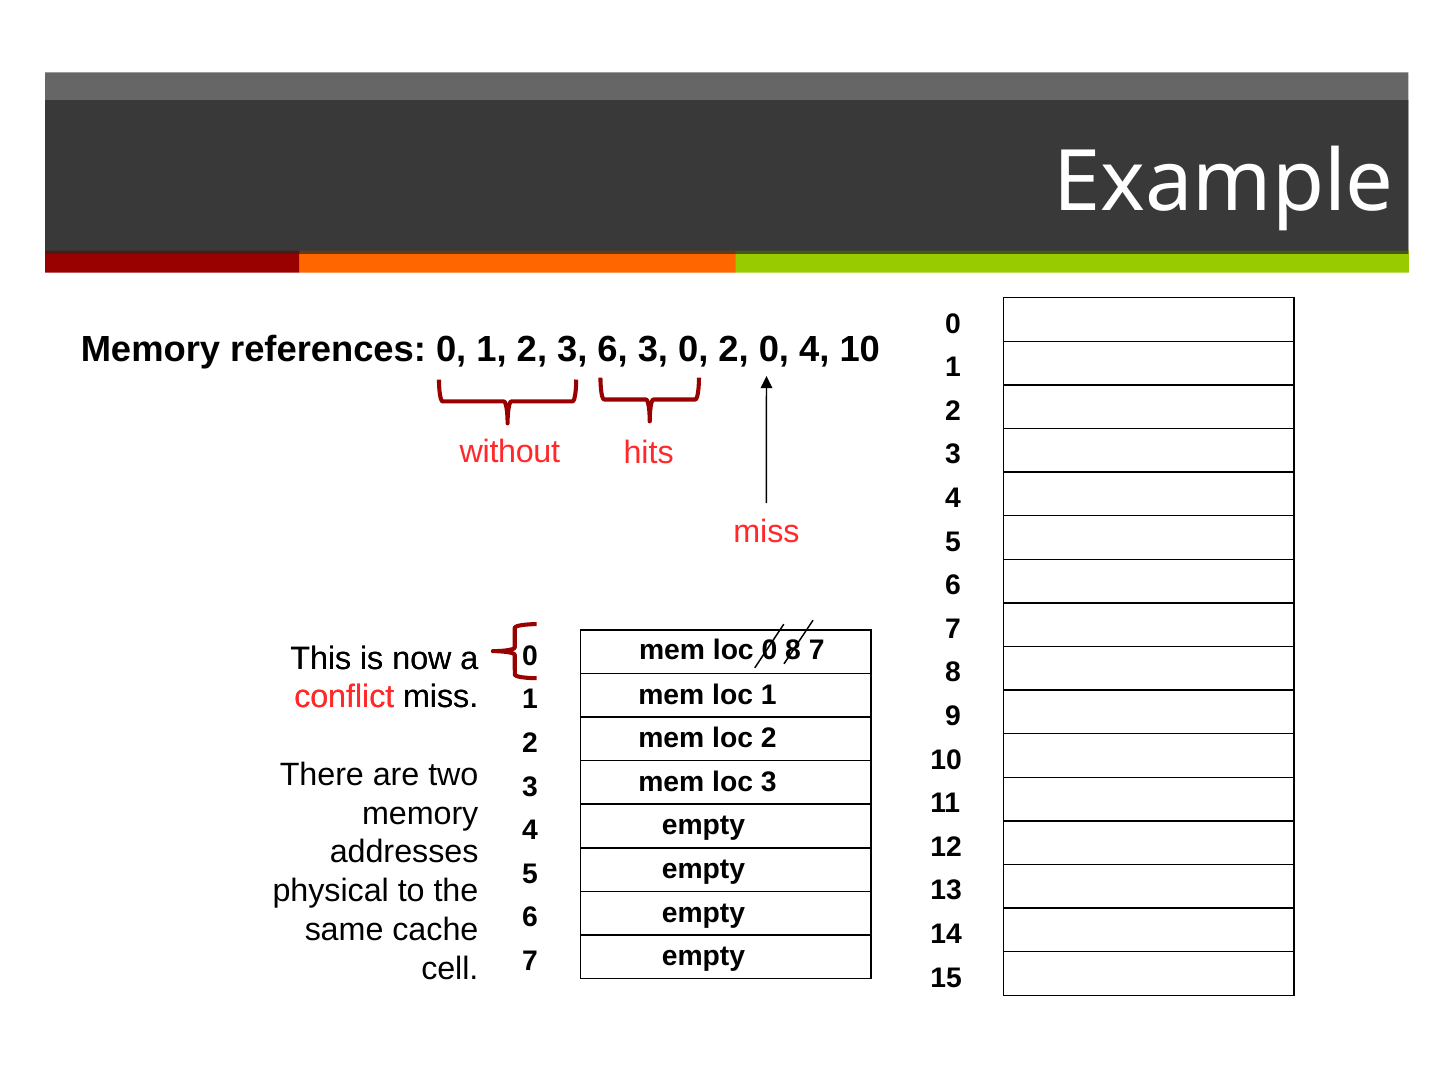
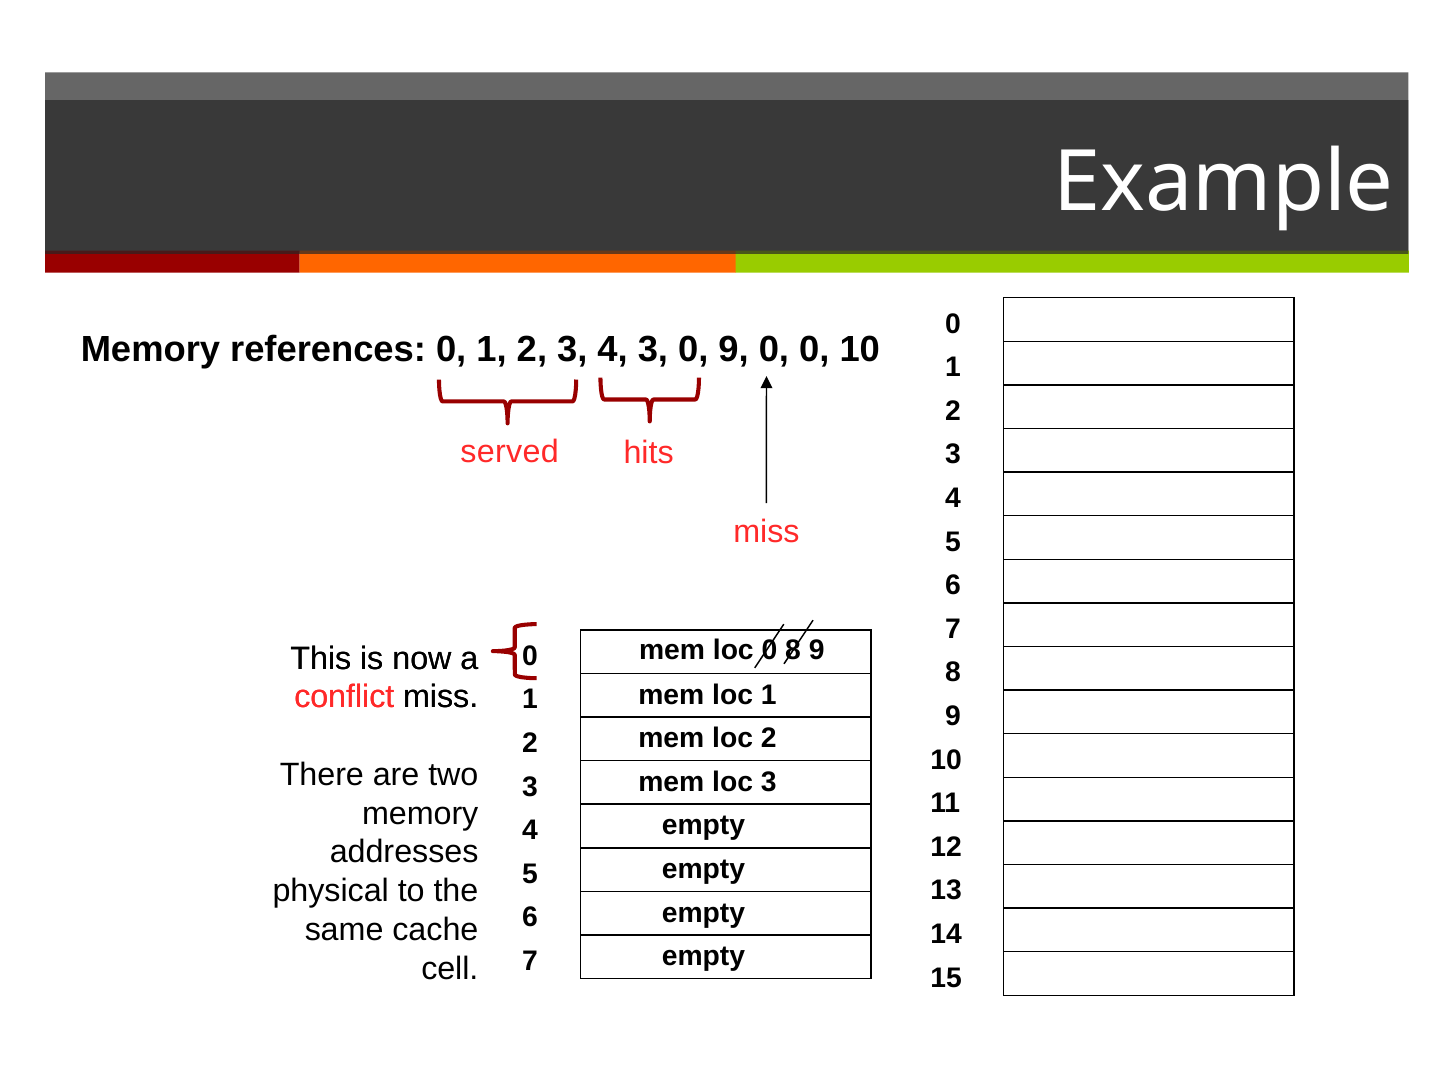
6: 6 -> 4 (613, 350)
0 2: 2 -> 9 (734, 350)
0 4: 4 -> 0 (814, 350)
without: without -> served (510, 452)
0 8 7: 7 -> 9 (817, 651)
